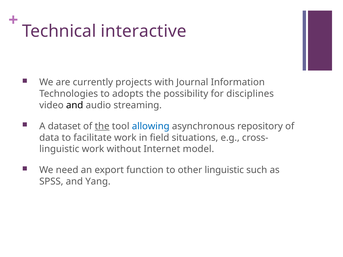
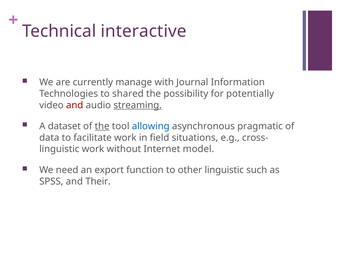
projects: projects -> manage (134, 82)
adopts: adopts -> shared (128, 94)
disciplines: disciplines -> potentially (250, 94)
and colour: black -> red (75, 105)
streaming underline: none -> present (138, 105)
repository: repository -> pragmatic (260, 126)
Yang: Yang -> Their (98, 182)
